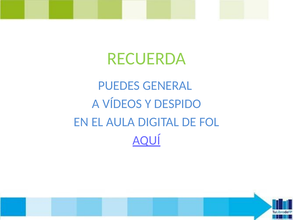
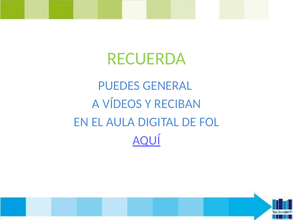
DESPIDO: DESPIDO -> RECIBAN (178, 104)
